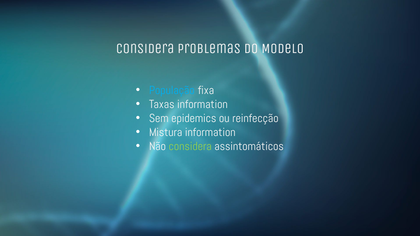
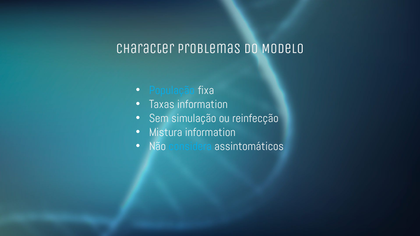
Considera: Considera -> Character (145, 49)
epidemics: epidemics -> simulação (194, 119)
considera colour: light green -> light blue (190, 147)
